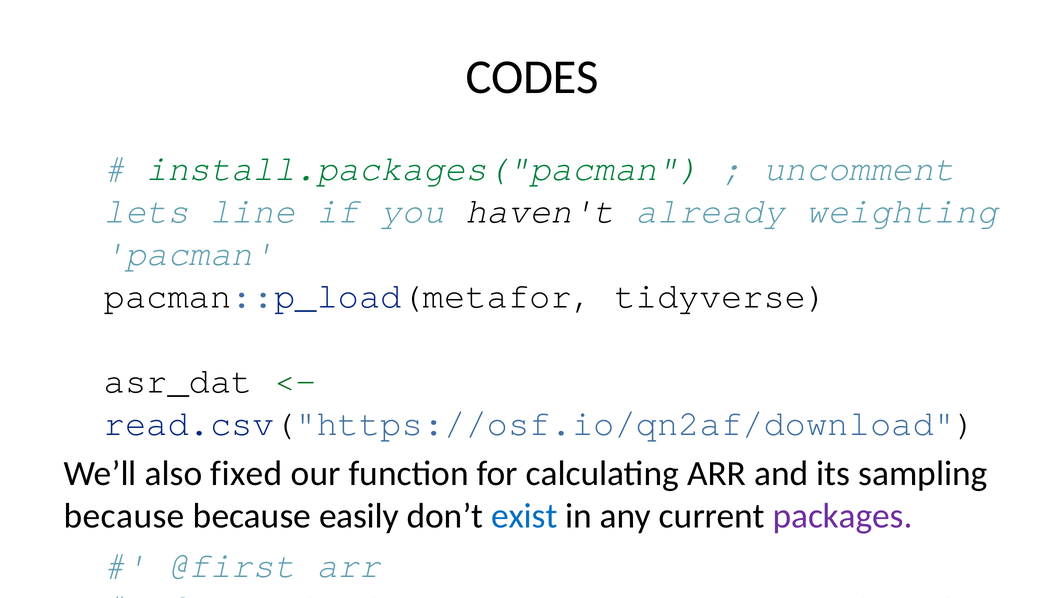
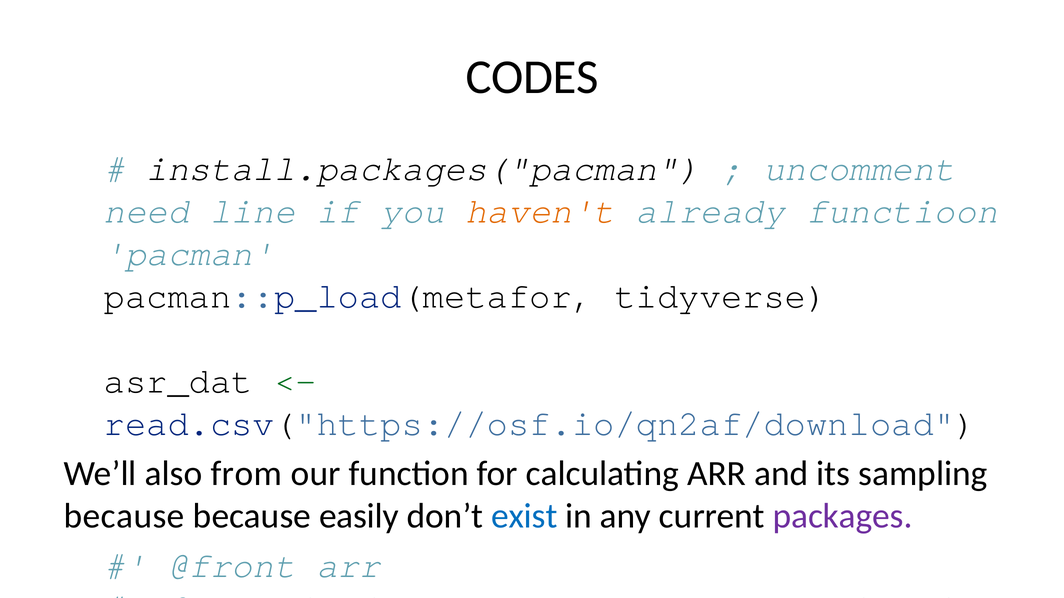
install.packages("pacman colour: green -> black (423, 169)
lets: lets -> need (146, 211)
haven't colour: black -> orange (540, 211)
weighting: weighting -> functioon (902, 211)
fixed: fixed -> from (246, 474)
@first: @first -> @front (231, 566)
